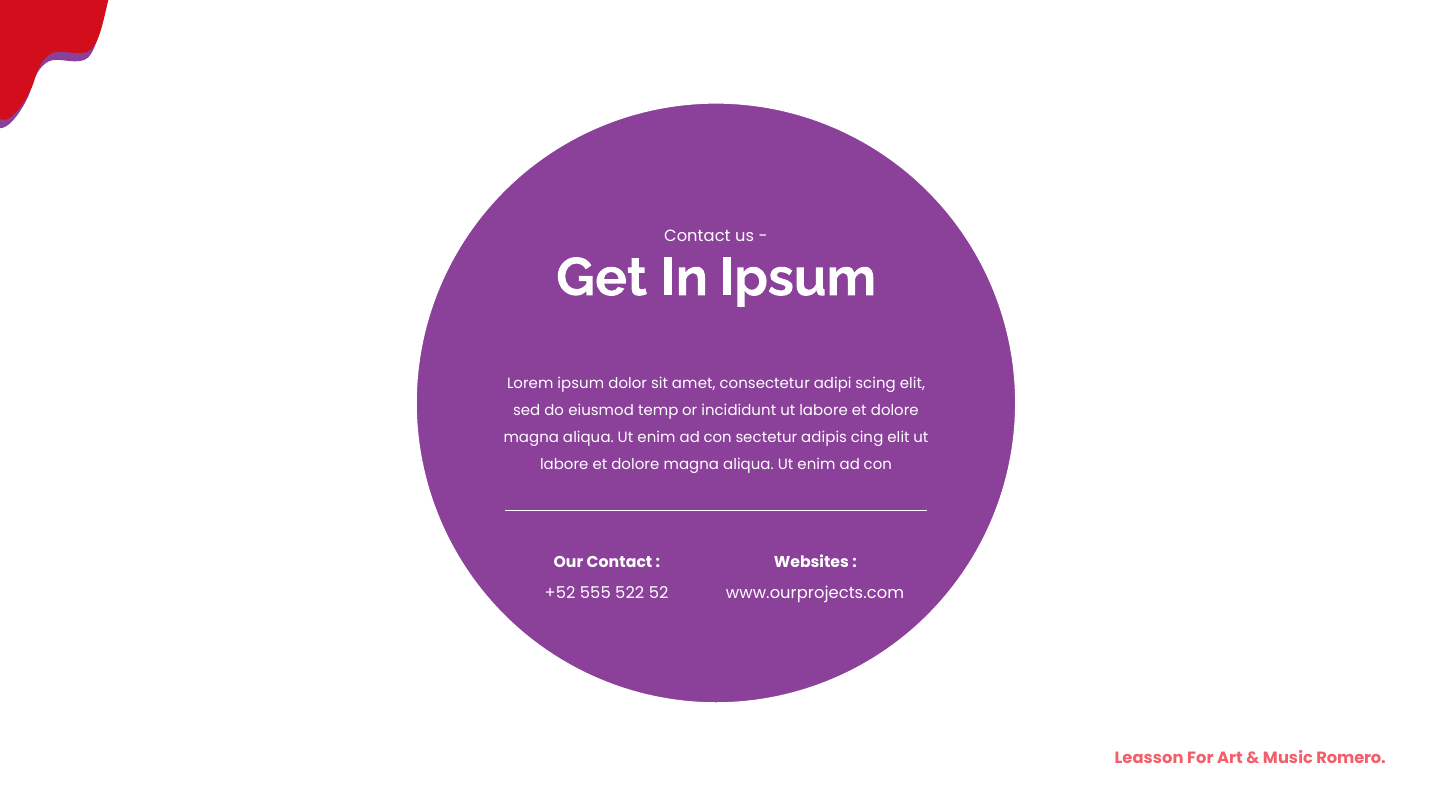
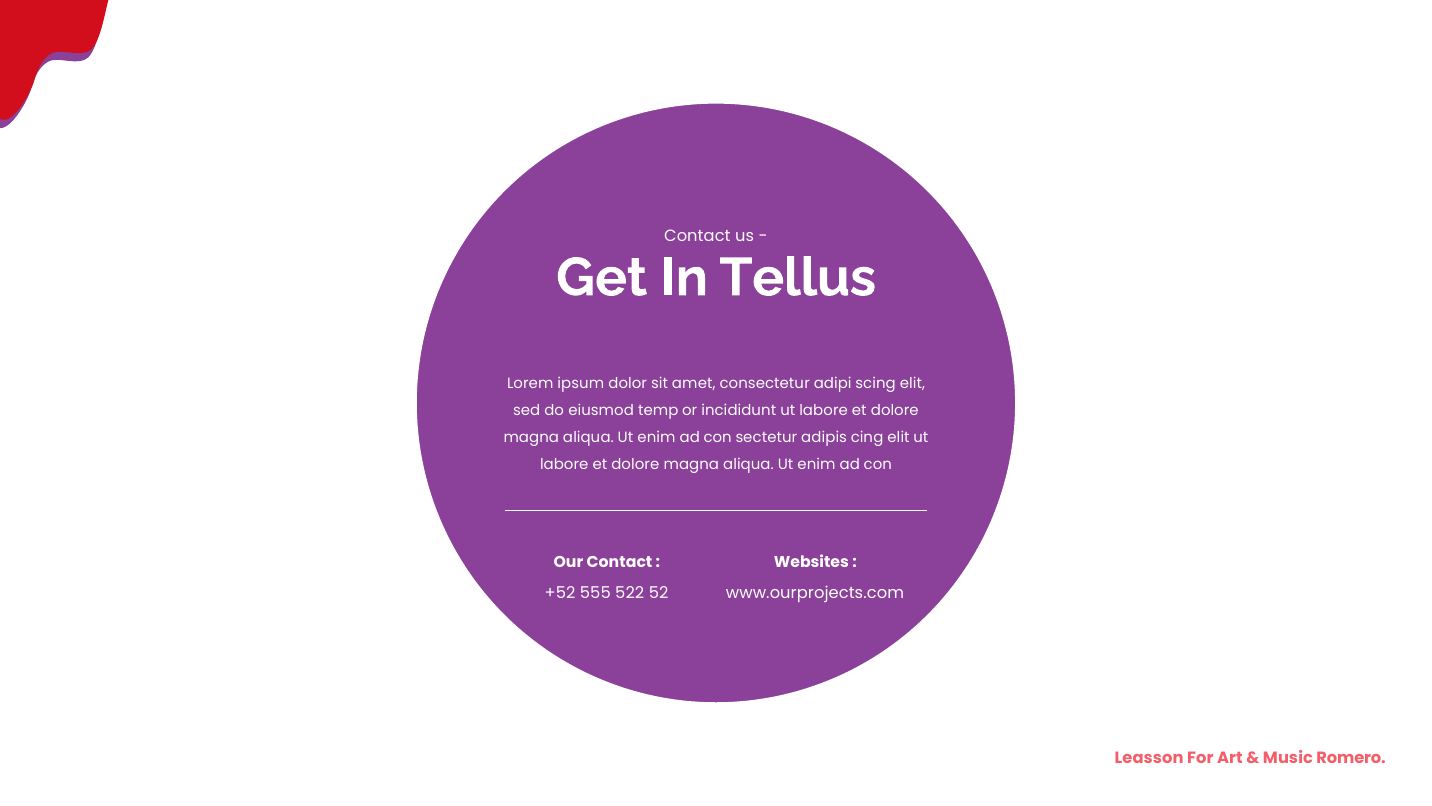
In Ipsum: Ipsum -> Tellus (798, 278)
